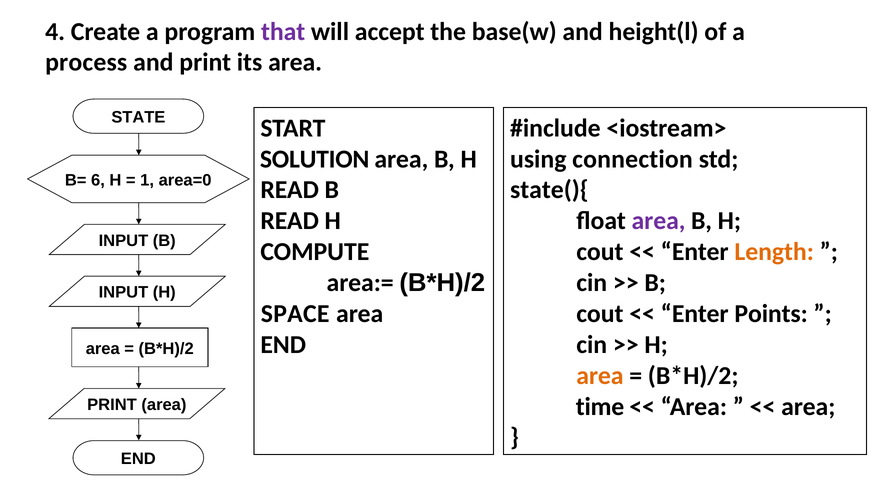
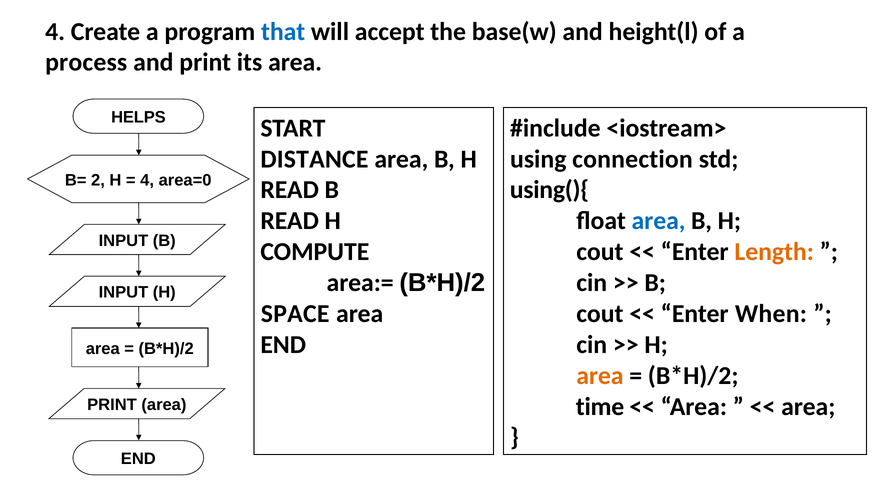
that colour: purple -> blue (283, 32)
STATE: STATE -> HELPS (138, 117)
SOLUTION: SOLUTION -> DISTANCE (314, 159)
6: 6 -> 2 (98, 180)
1: 1 -> 4 (147, 180)
state(){: state(){ -> using(){ (549, 190)
area colour: purple -> blue (658, 221)
Points: Points -> When (771, 314)
